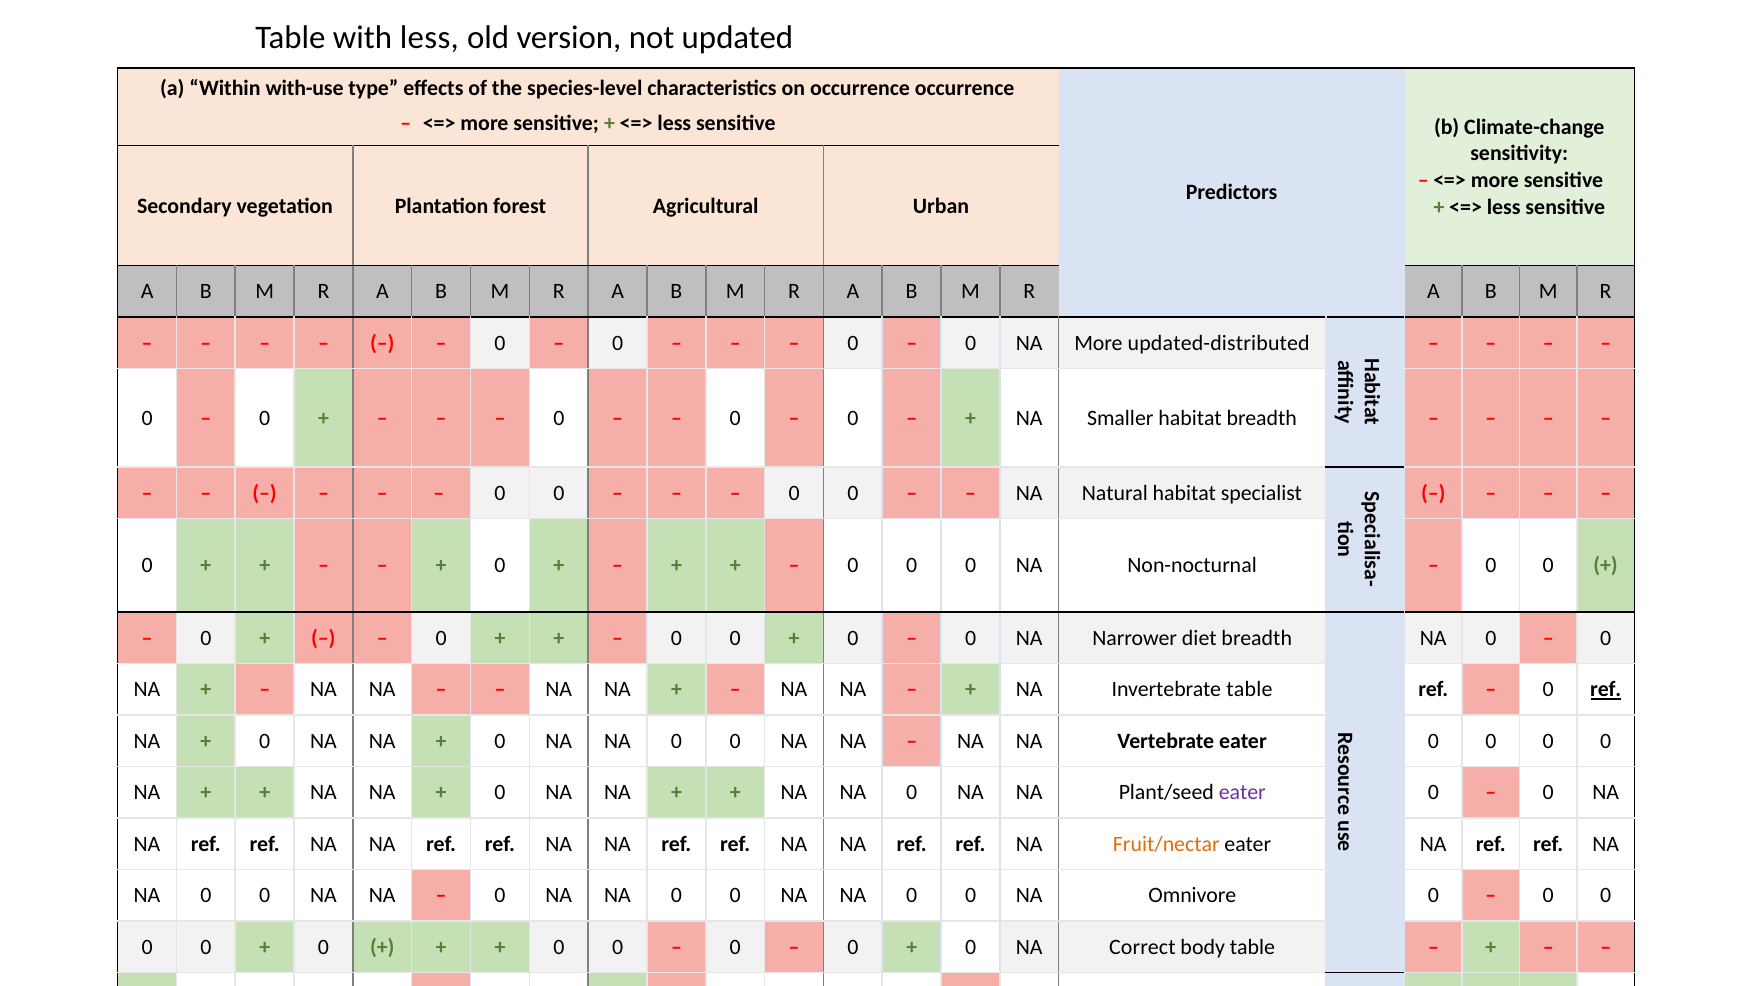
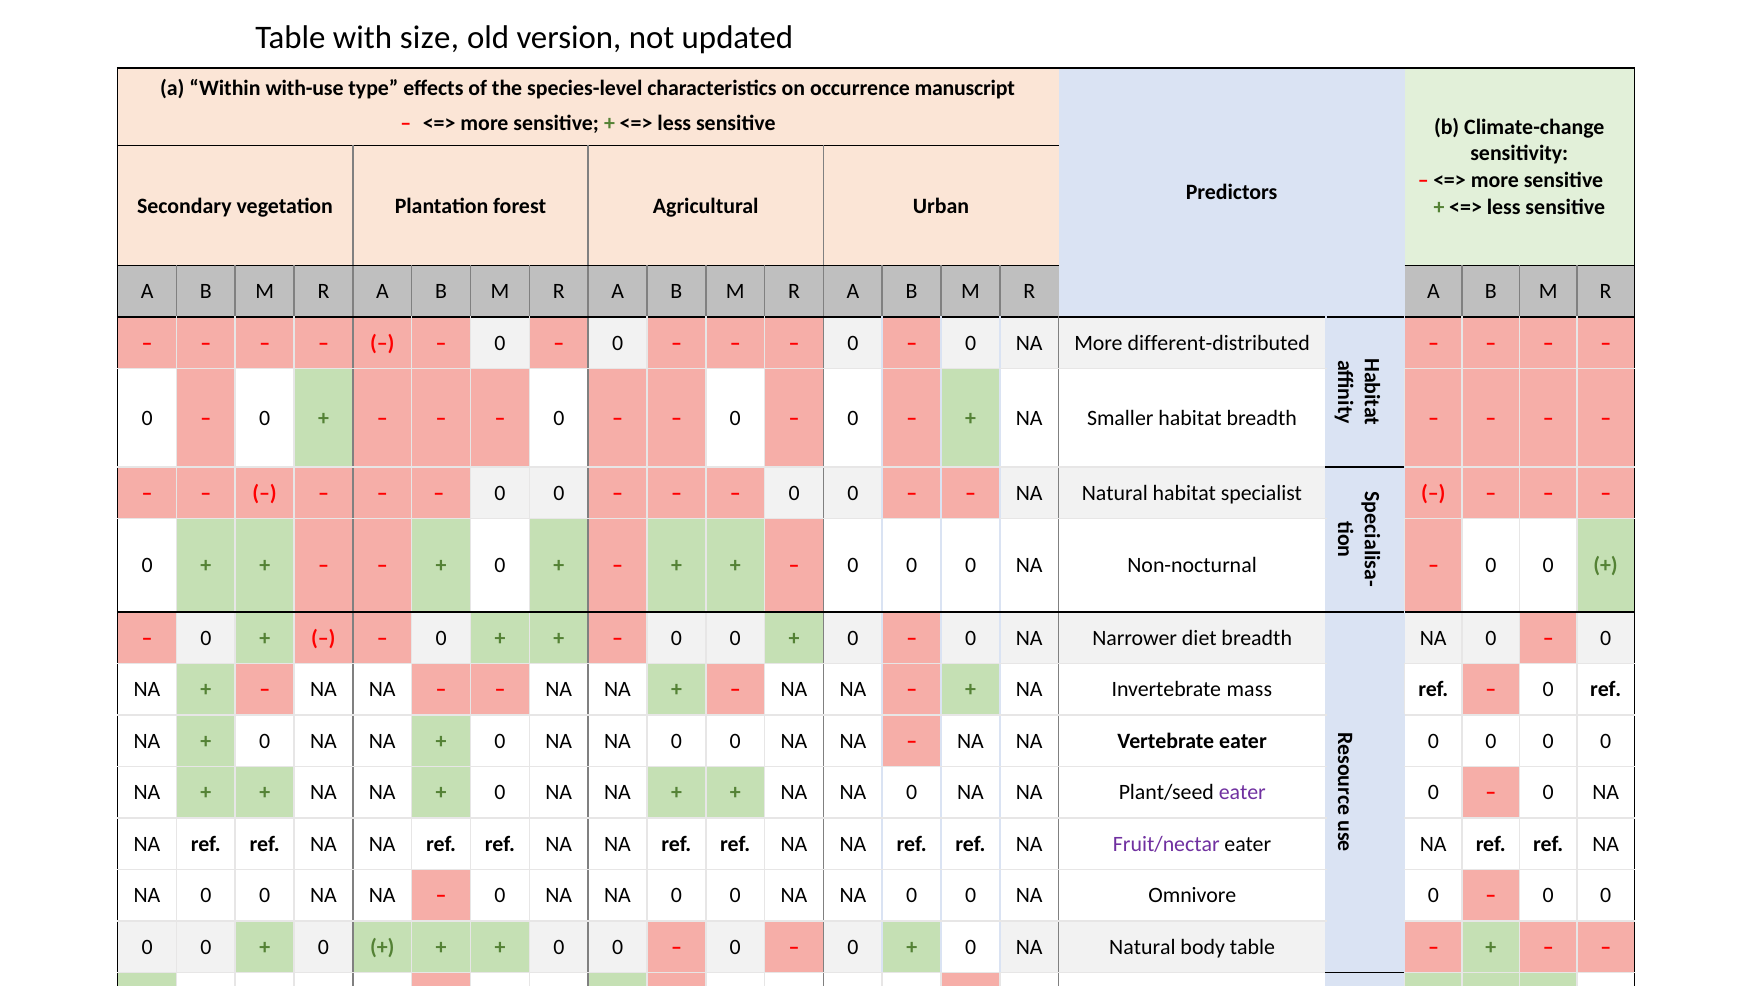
with less: less -> size (429, 38)
occurrence occurrence: occurrence -> manuscript (965, 88)
updated-distributed: updated-distributed -> different-distributed (1219, 343)
Invertebrate table: table -> mass (1249, 689)
ref underline: present -> none (1606, 689)
Fruit/nectar colour: orange -> purple (1166, 844)
0 NA Correct: Correct -> Natural (1142, 947)
